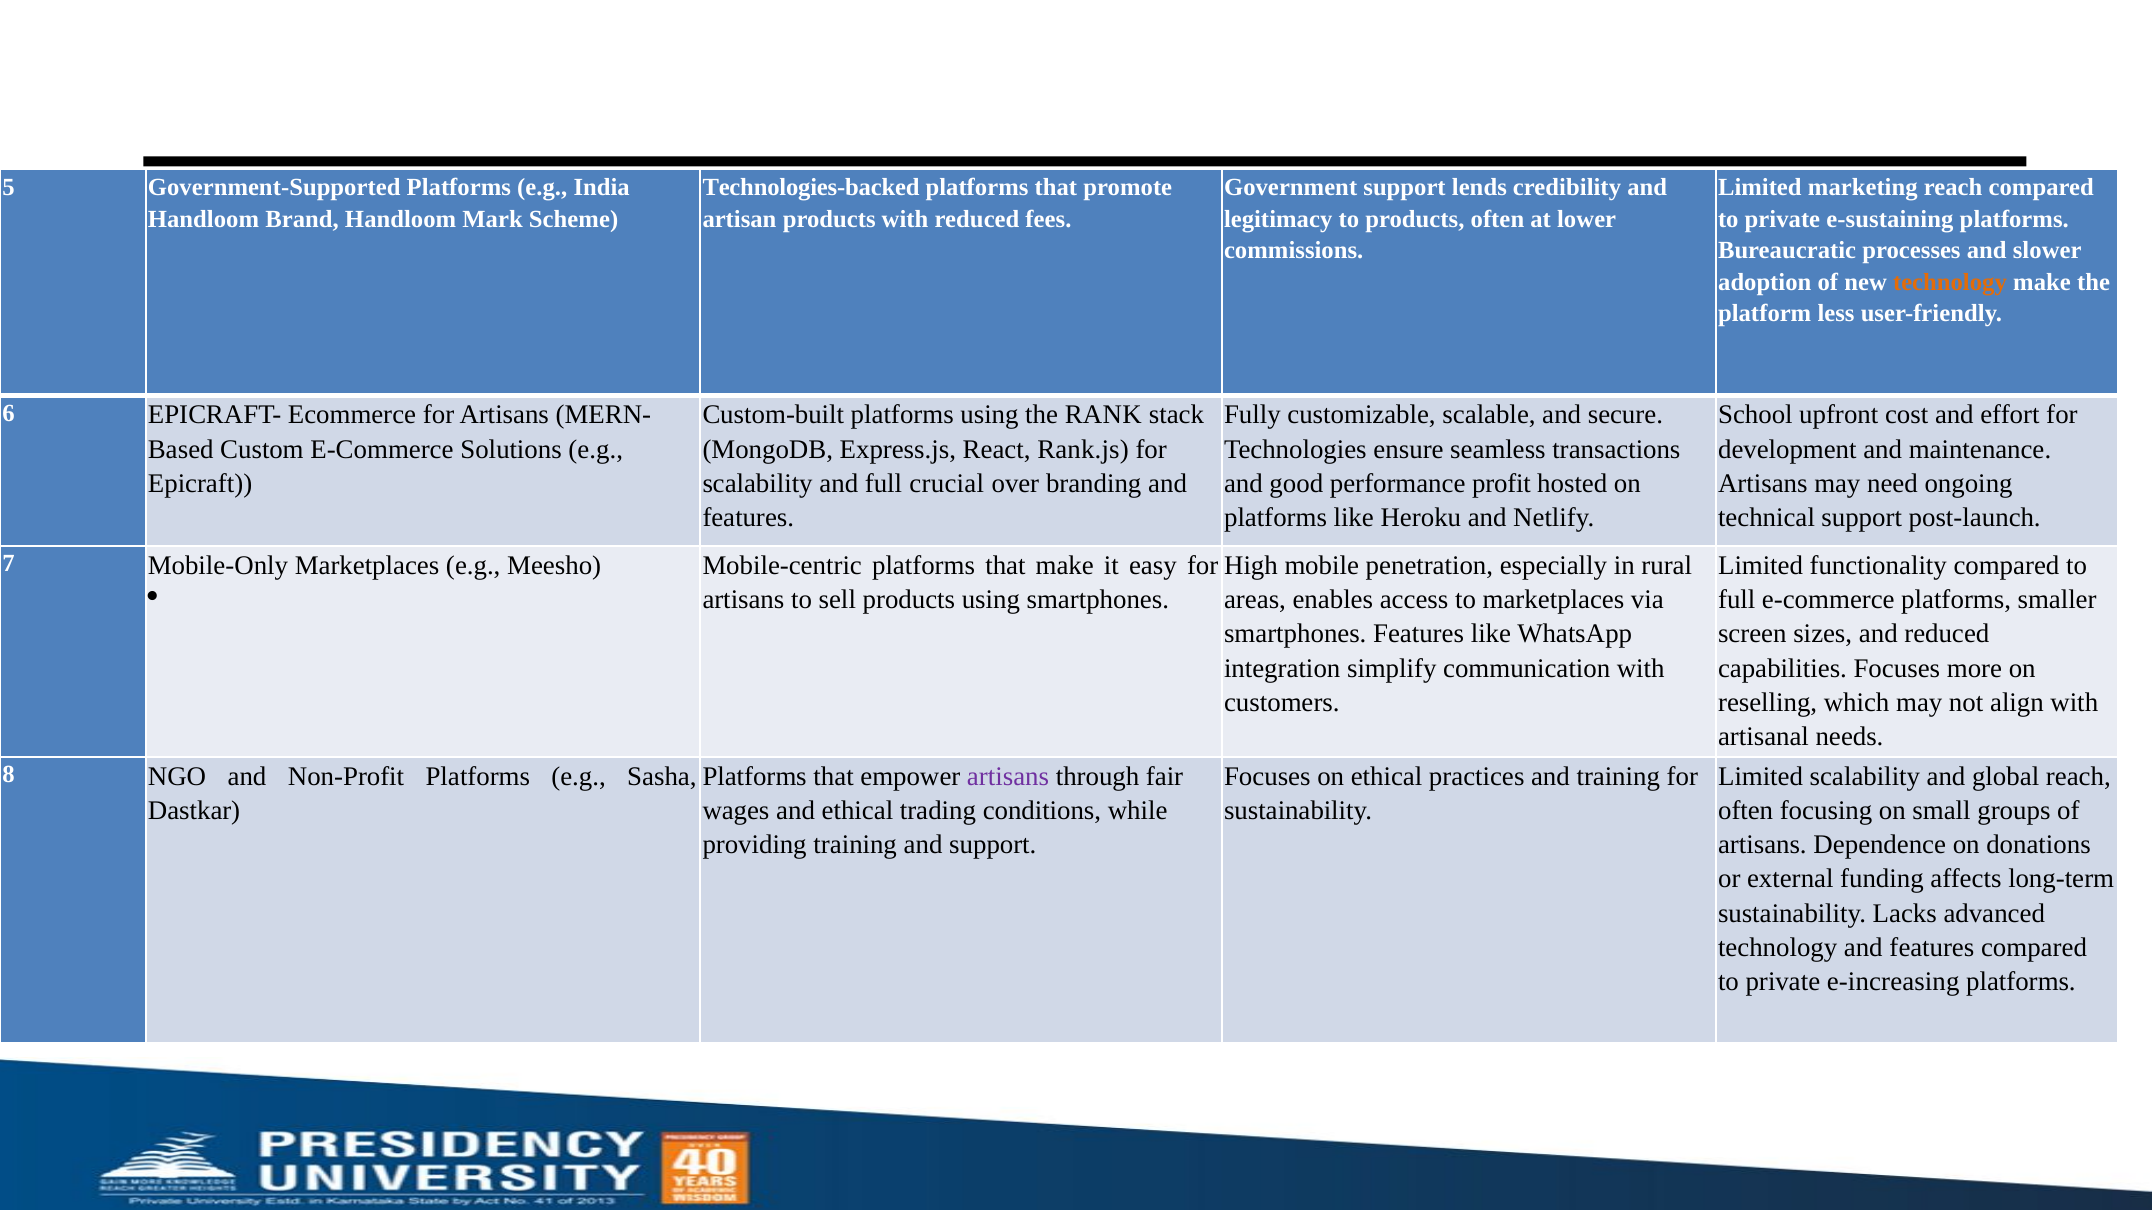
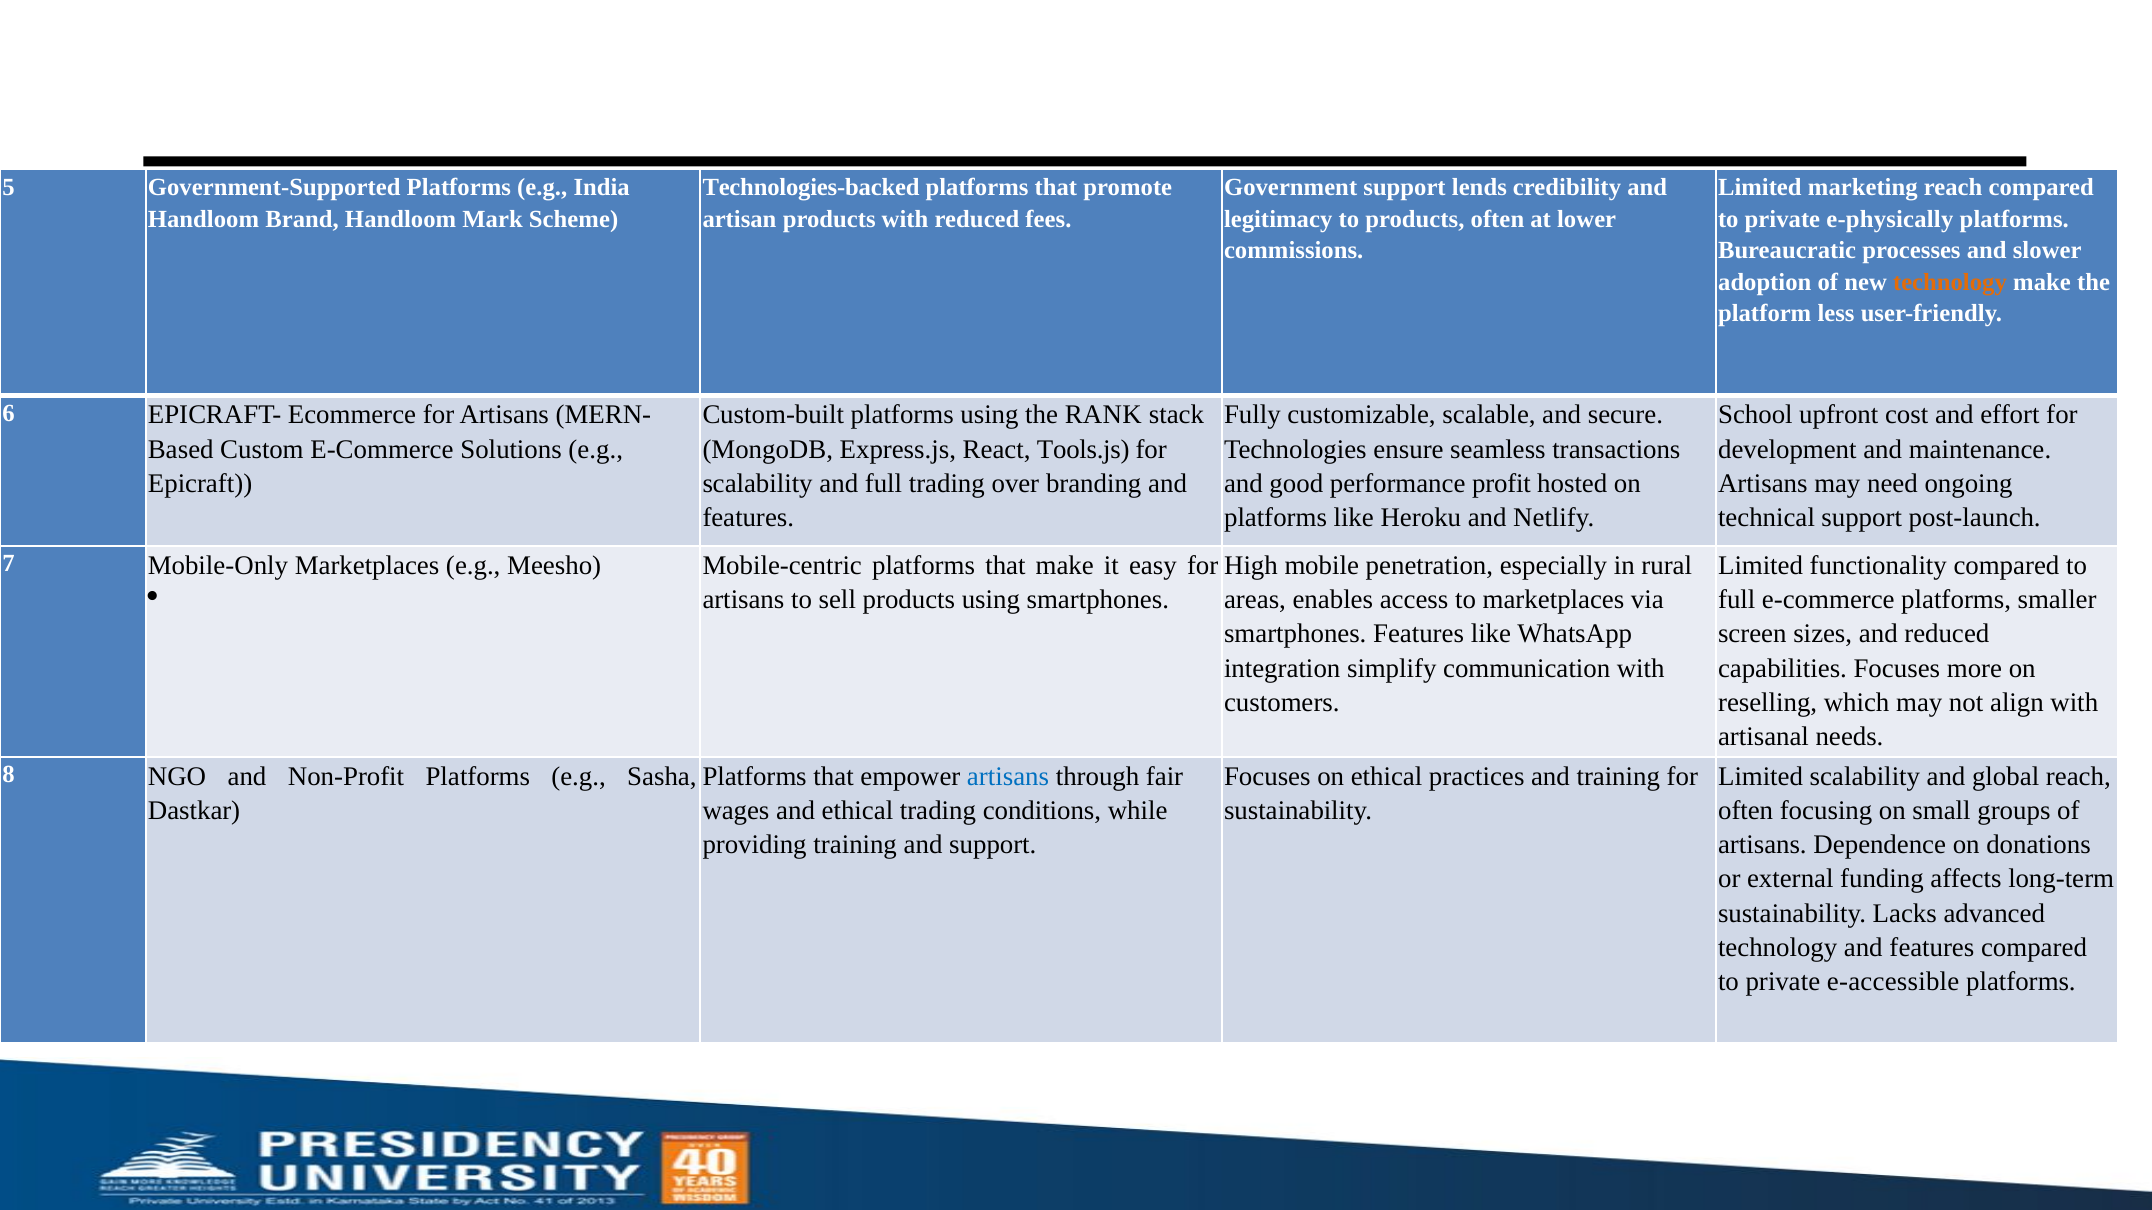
e-sustaining: e-sustaining -> e-physically (1890, 219)
Rank.js: Rank.js -> Tools.js (1083, 450)
full crucial: crucial -> trading (947, 484)
artisans colour: purple -> blue (1008, 777)
e-increasing: e-increasing -> e-accessible (1893, 982)
